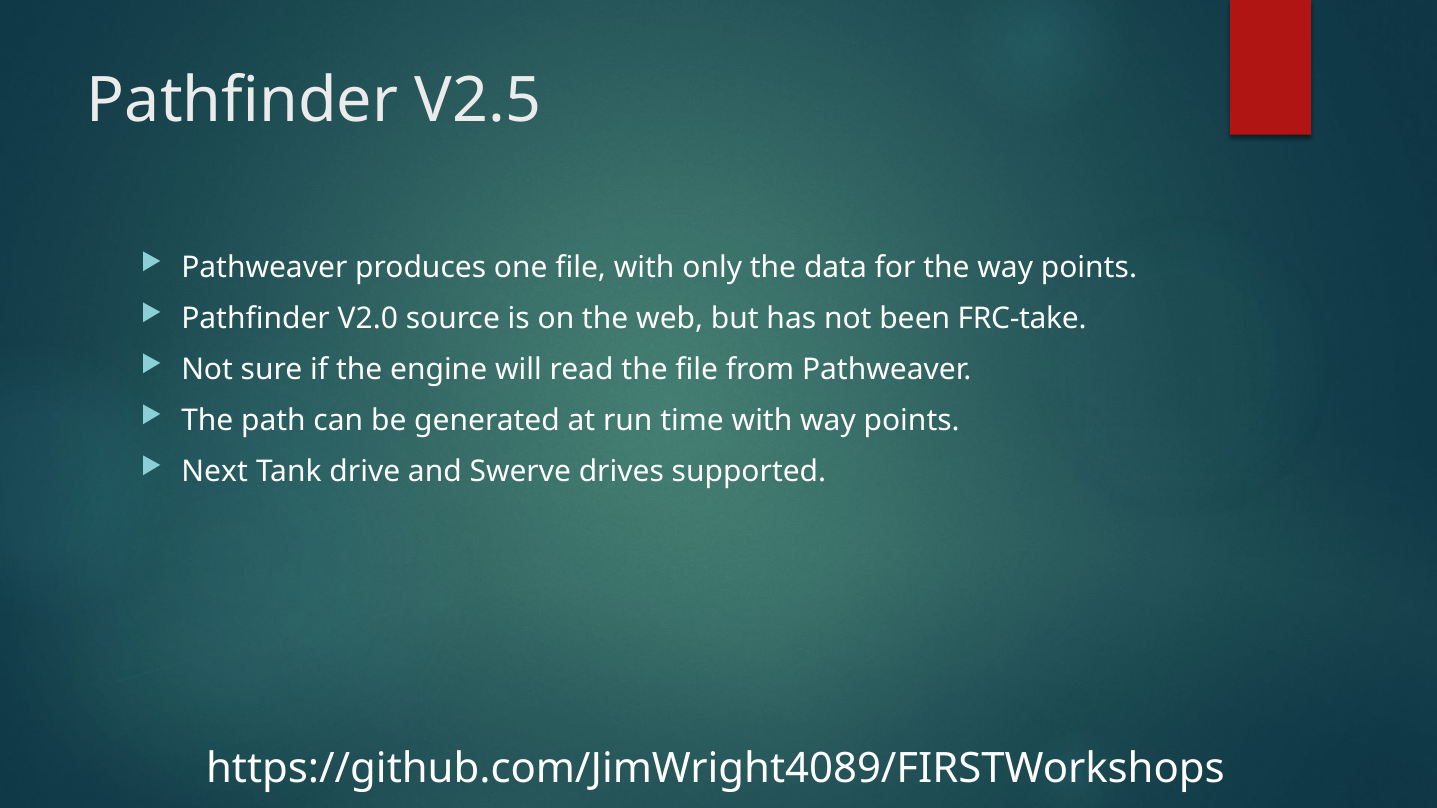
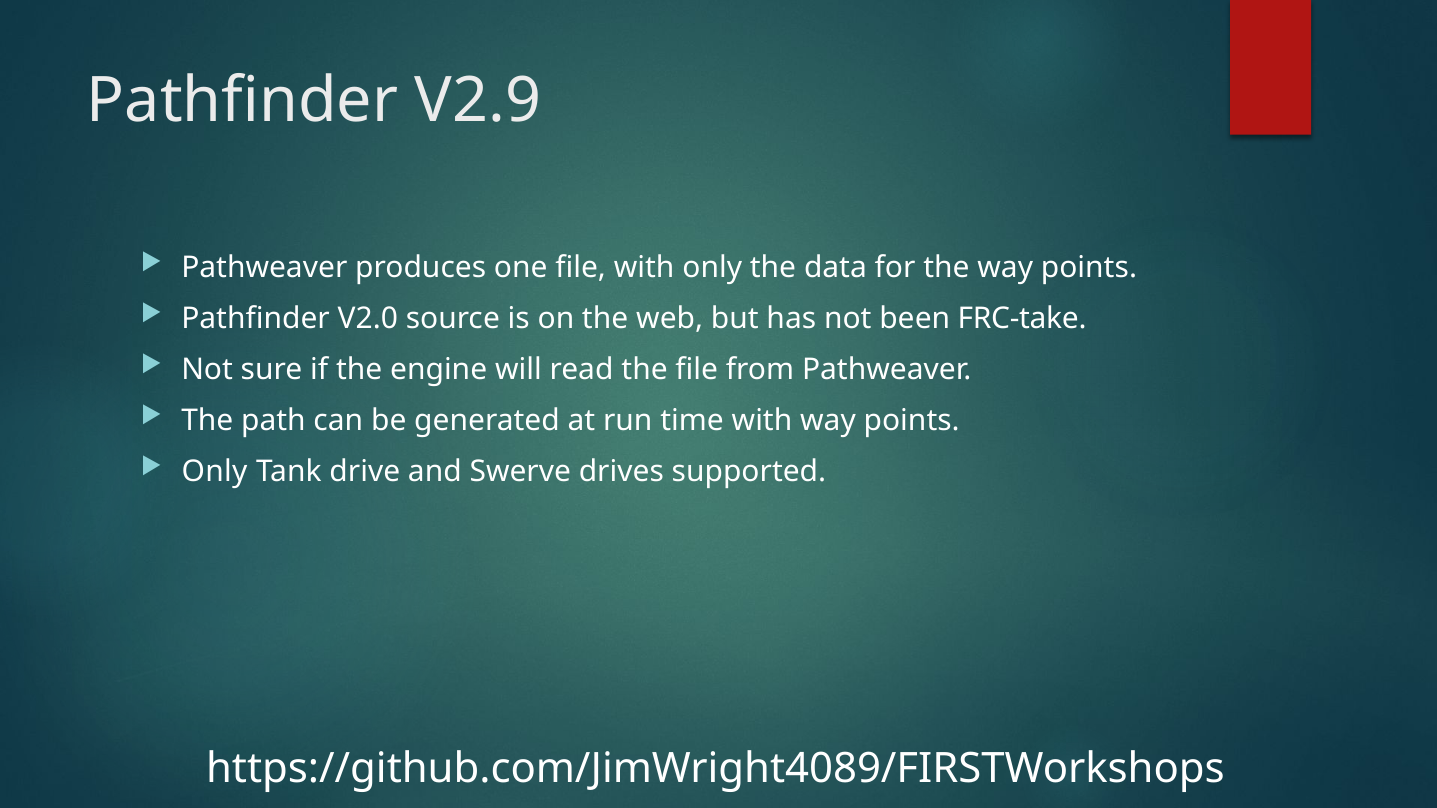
V2.5: V2.5 -> V2.9 (478, 101)
Next: Next -> Only (215, 471)
